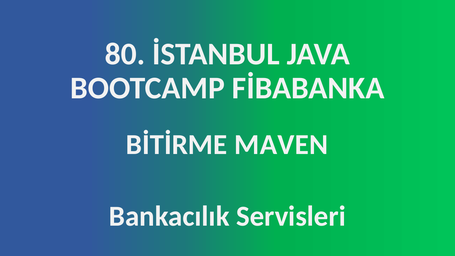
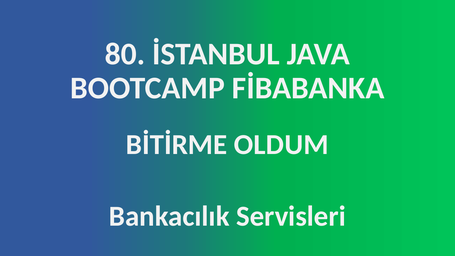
MAVEN: MAVEN -> OLDUM (281, 145)
